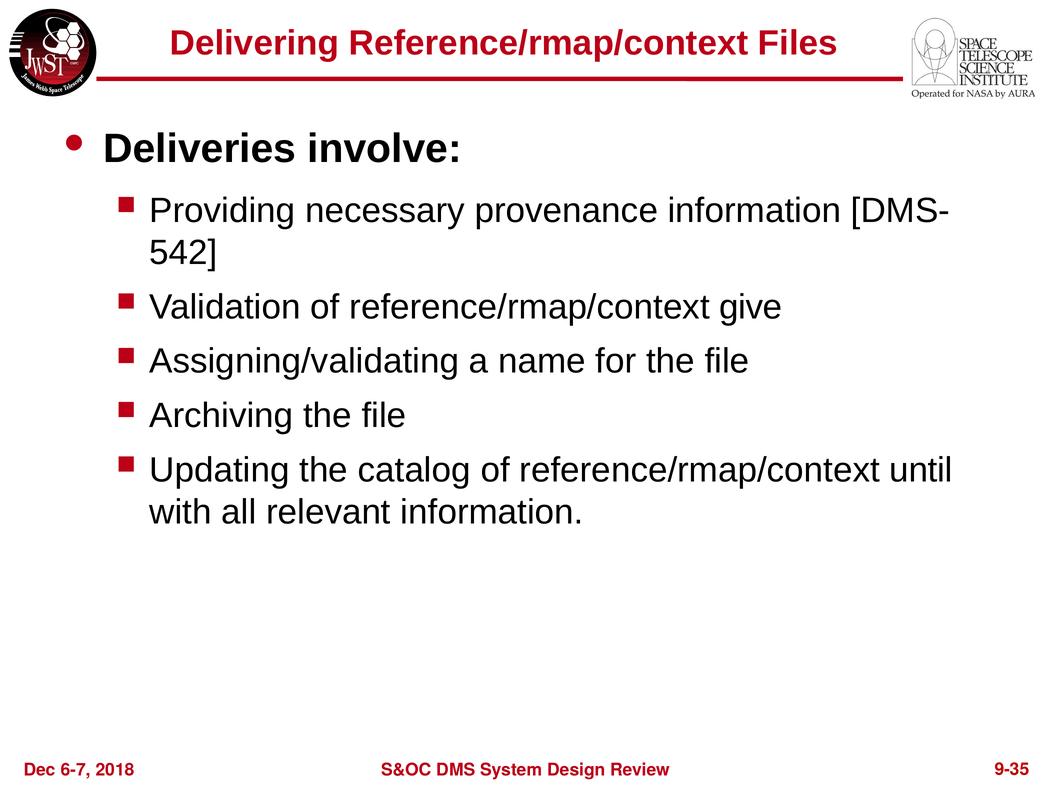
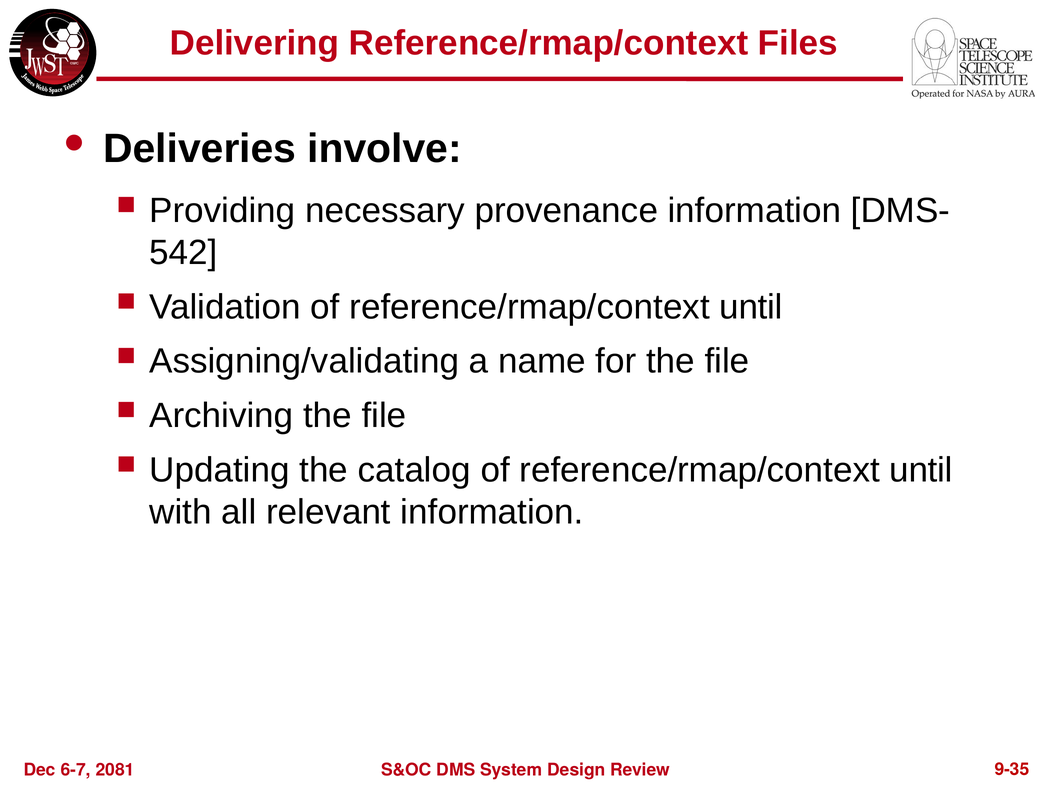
Validation of reference/rmap/context give: give -> until (751, 307)
2018: 2018 -> 2081 (115, 770)
